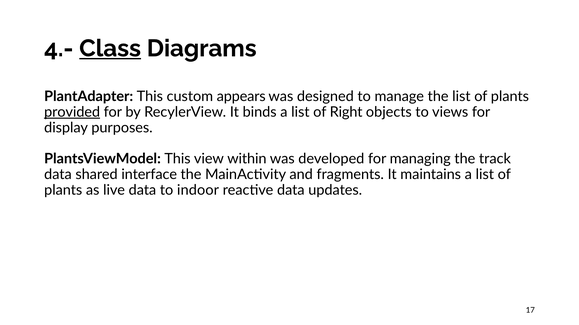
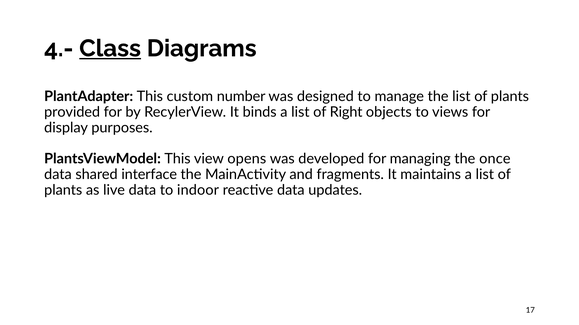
appears: appears -> number (241, 97)
provided underline: present -> none (72, 112)
within: within -> opens (247, 159)
track: track -> once (495, 159)
